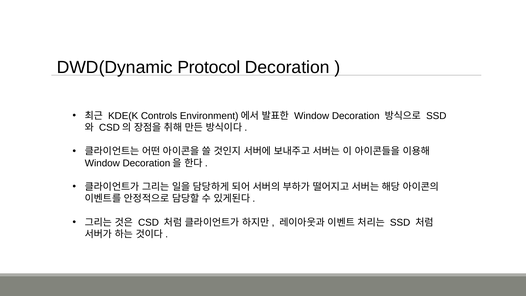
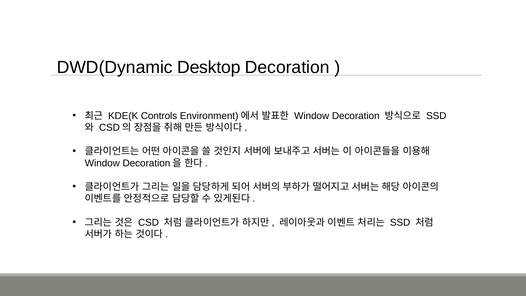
Protocol: Protocol -> Desktop (209, 67)
